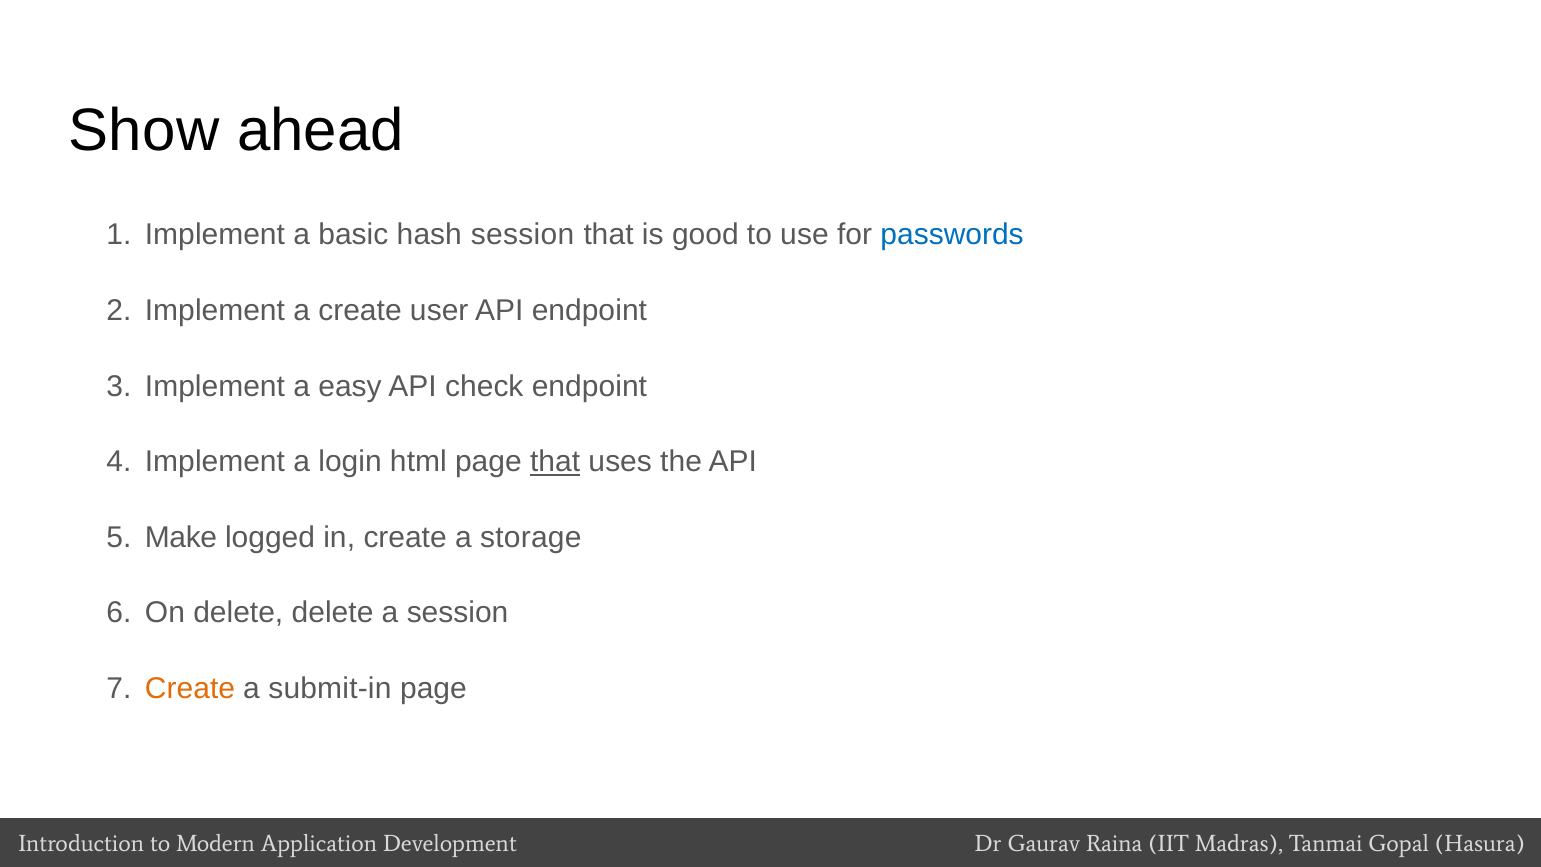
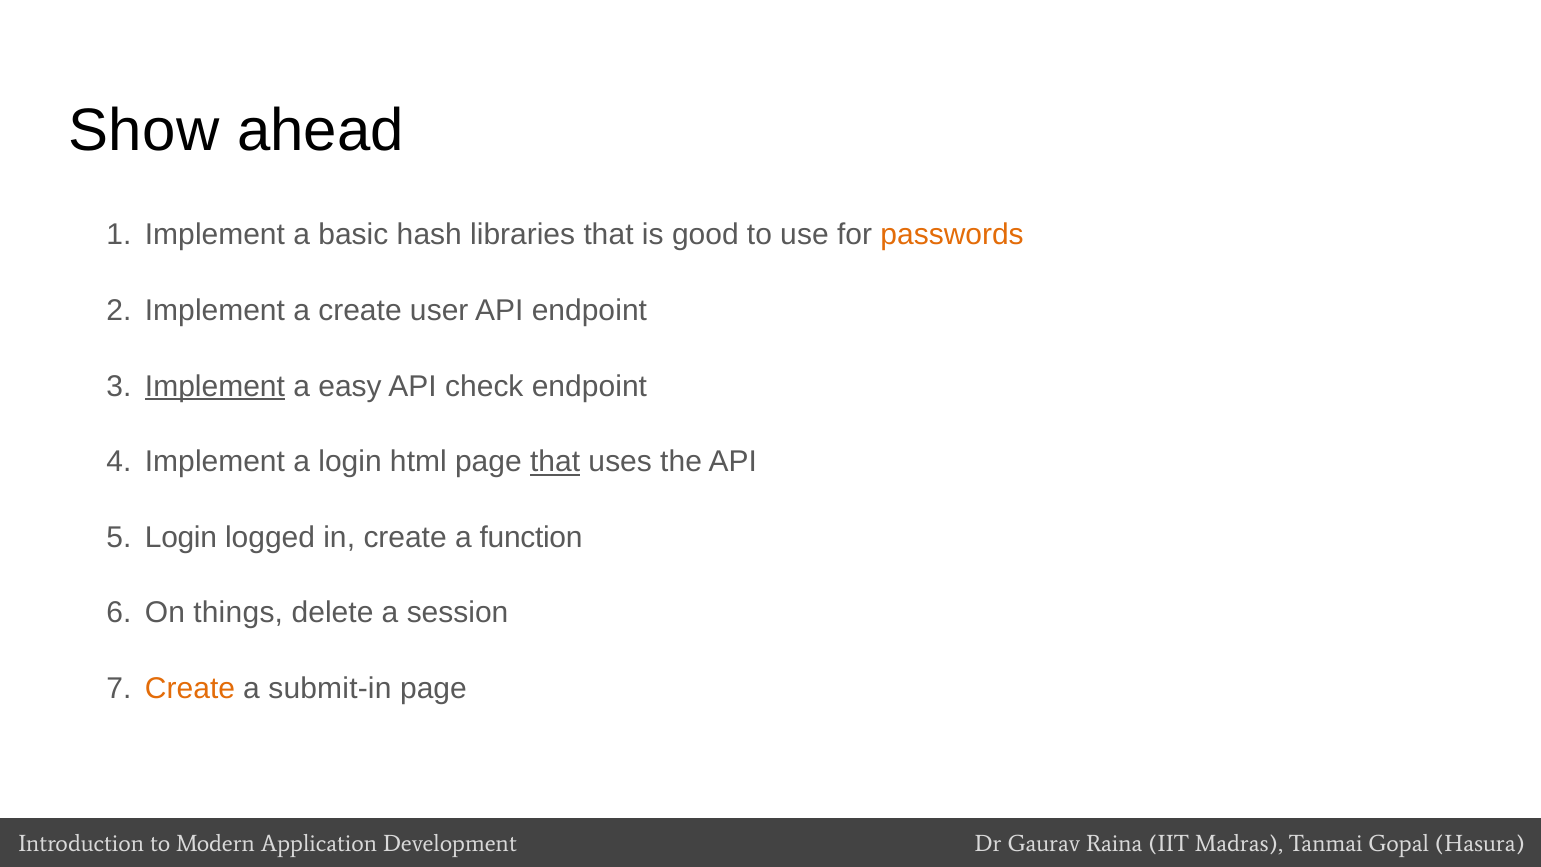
hash session: session -> libraries (523, 235)
passwords colour: blue -> orange (952, 235)
Implement underline: none -> present (215, 386)
Make: Make -> Login (181, 537)
storage: storage -> function (531, 537)
On delete: delete -> things (238, 613)
